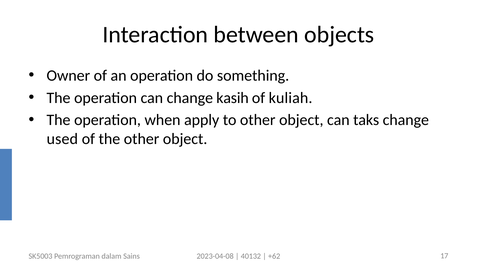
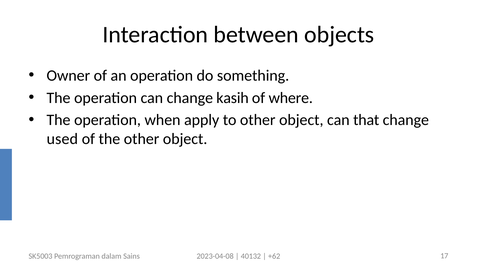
kuliah: kuliah -> where (291, 98)
taks: taks -> that (366, 120)
